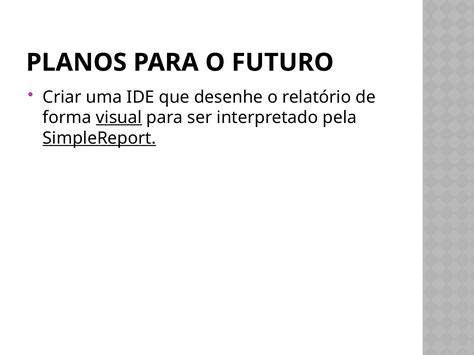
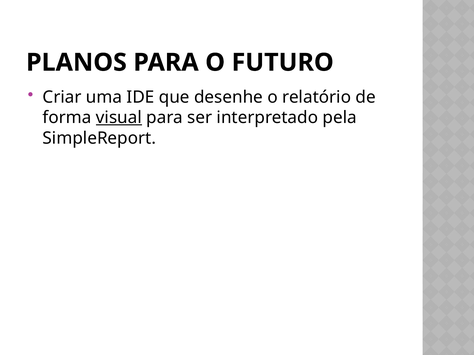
SimpleReport underline: present -> none (99, 138)
